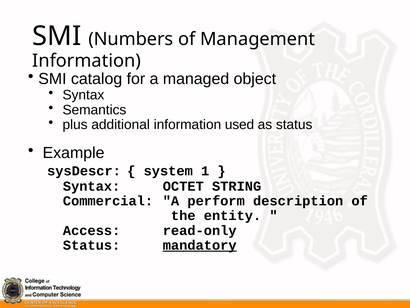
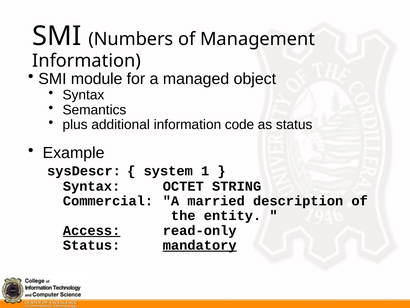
catalog: catalog -> module (97, 79)
used: used -> code (240, 124)
perform: perform -> married (216, 201)
Access underline: none -> present (92, 230)
